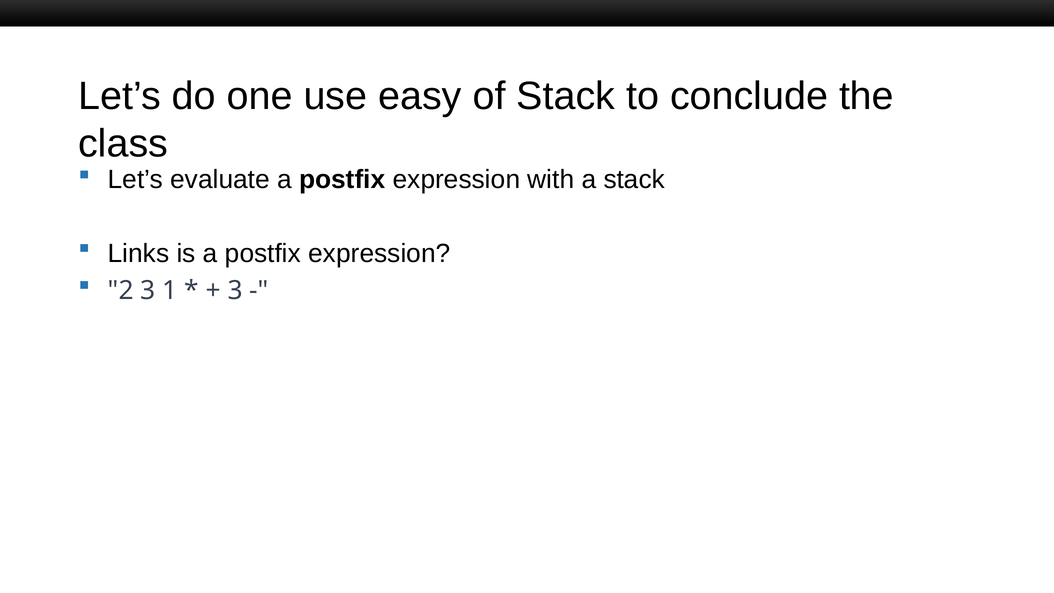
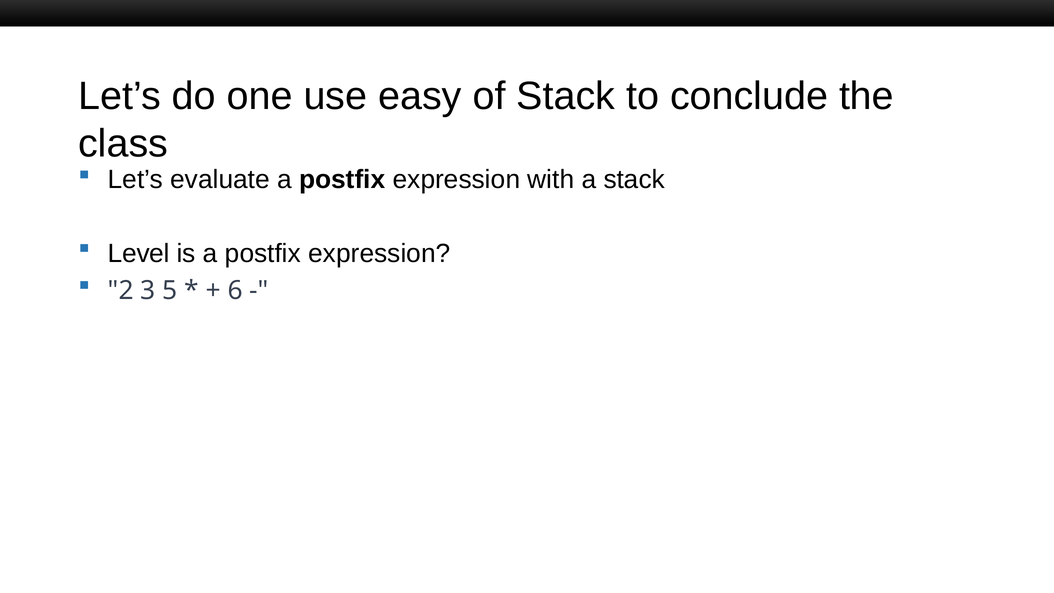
Links: Links -> Level (139, 253)
1: 1 -> 5 (170, 290)
3: 3 -> 6 (235, 290)
